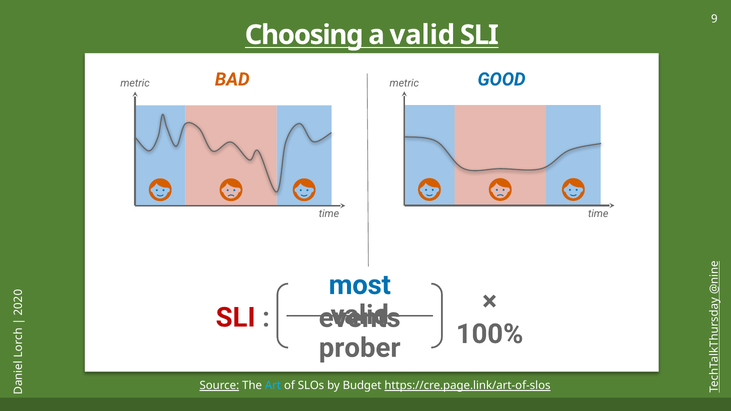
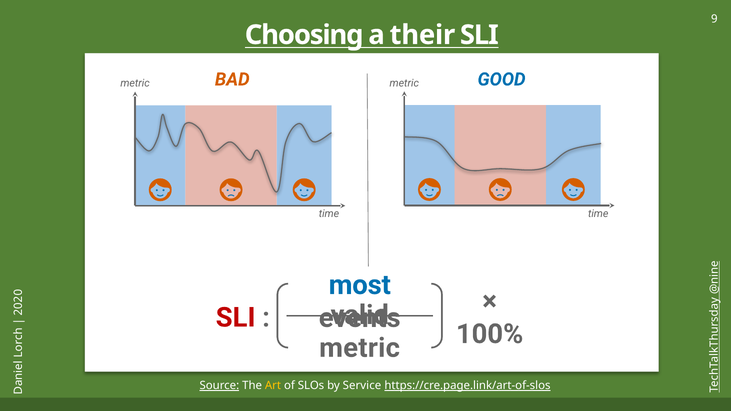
a valid: valid -> their (422, 35)
prober: prober -> metric (360, 348)
Art colour: light blue -> yellow (273, 385)
Budget: Budget -> Service (362, 385)
